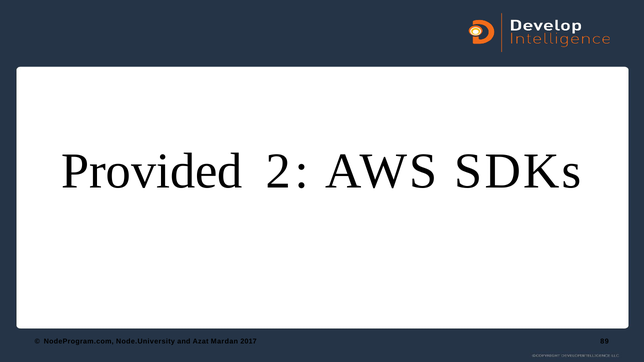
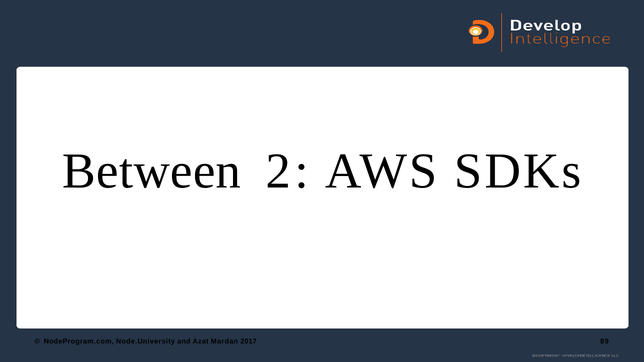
Provided: Provided -> Between (152, 171)
